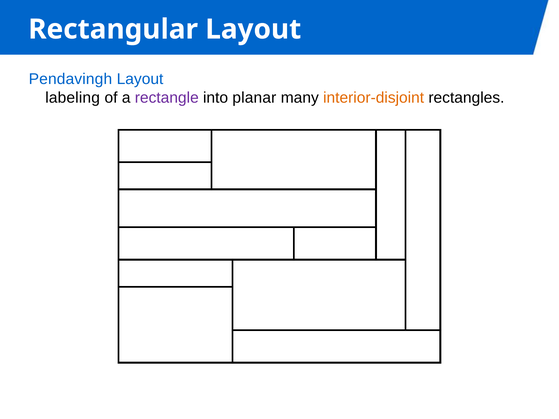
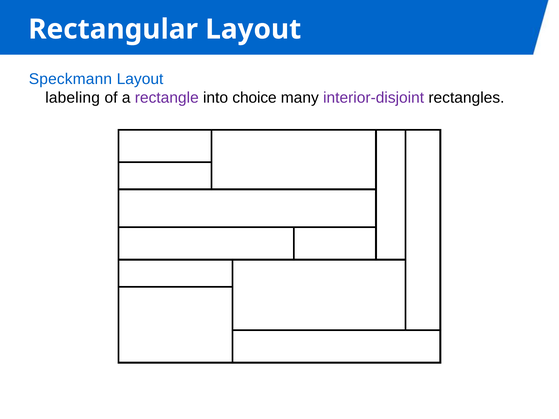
Pendavingh: Pendavingh -> Speckmann (70, 79)
planar: planar -> choice (255, 98)
interior-disjoint colour: orange -> purple (374, 98)
